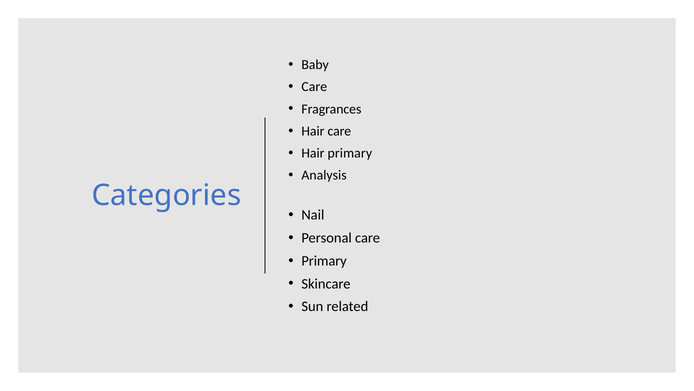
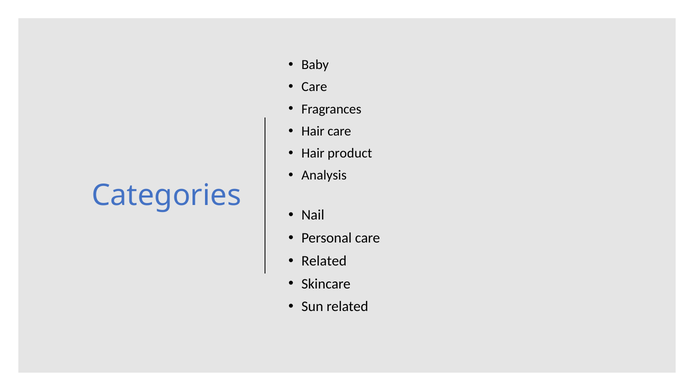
Hair primary: primary -> product (350, 153)
Primary: Primary -> Related (324, 260)
